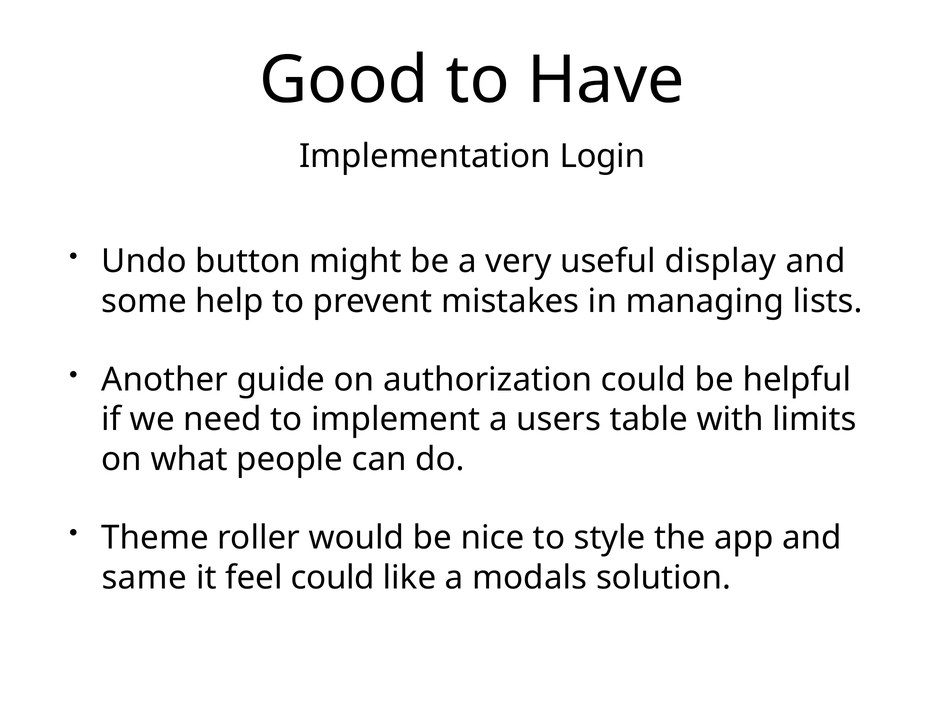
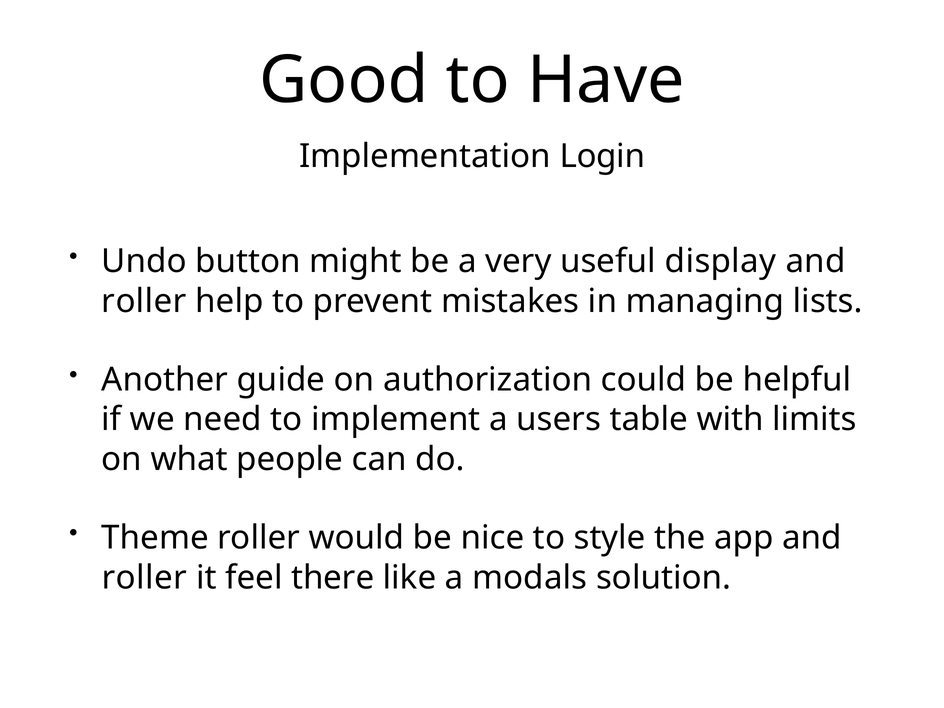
some: some -> roller (144, 301)
same: same -> roller (144, 578)
feel could: could -> there (333, 578)
